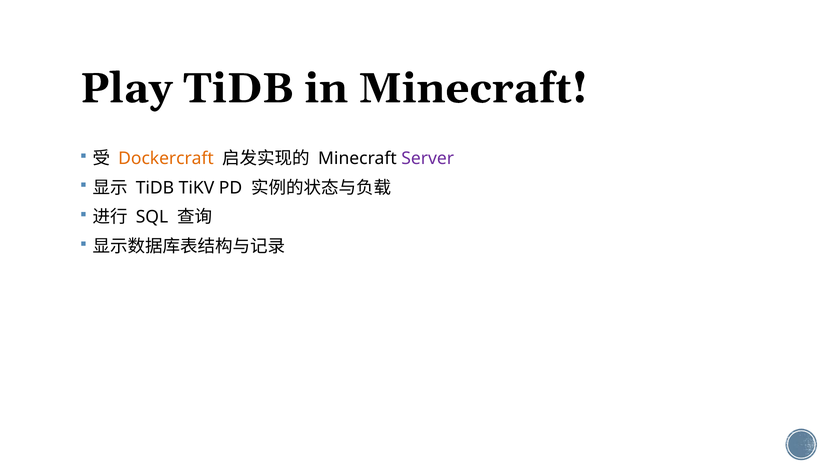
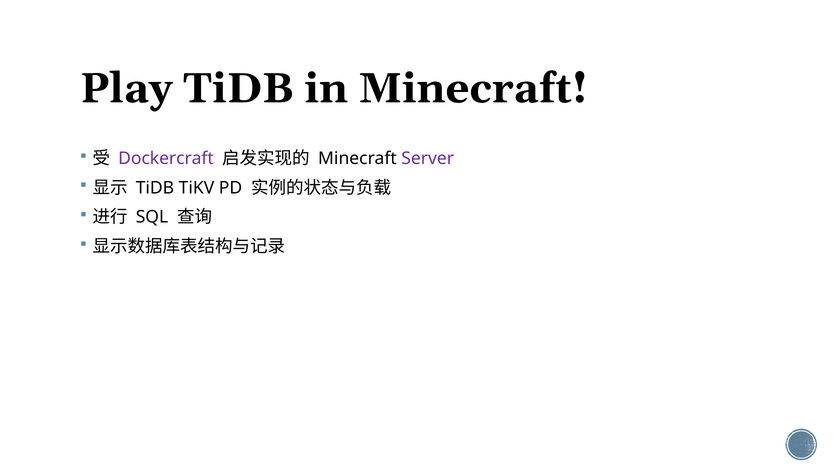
Dockercraft colour: orange -> purple (166, 159)
